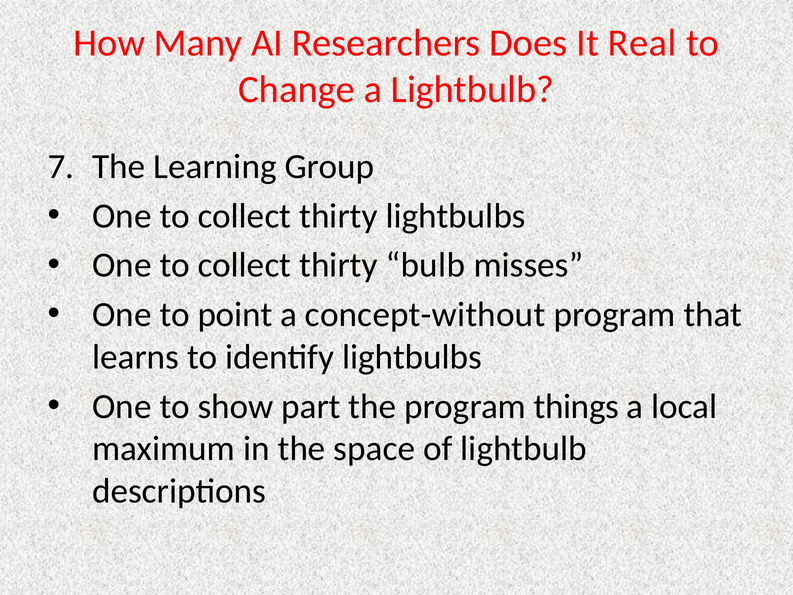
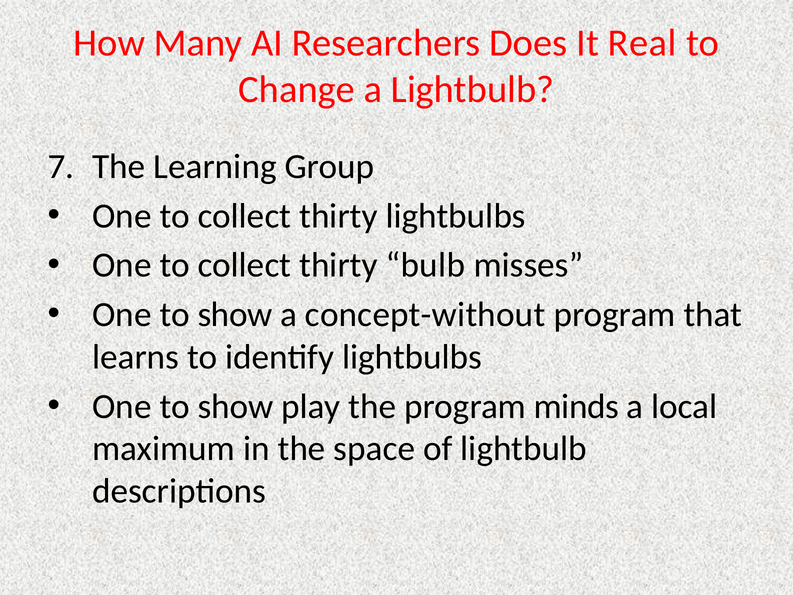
point: point -> show (235, 315)
part: part -> play (311, 406)
things: things -> minds (576, 406)
